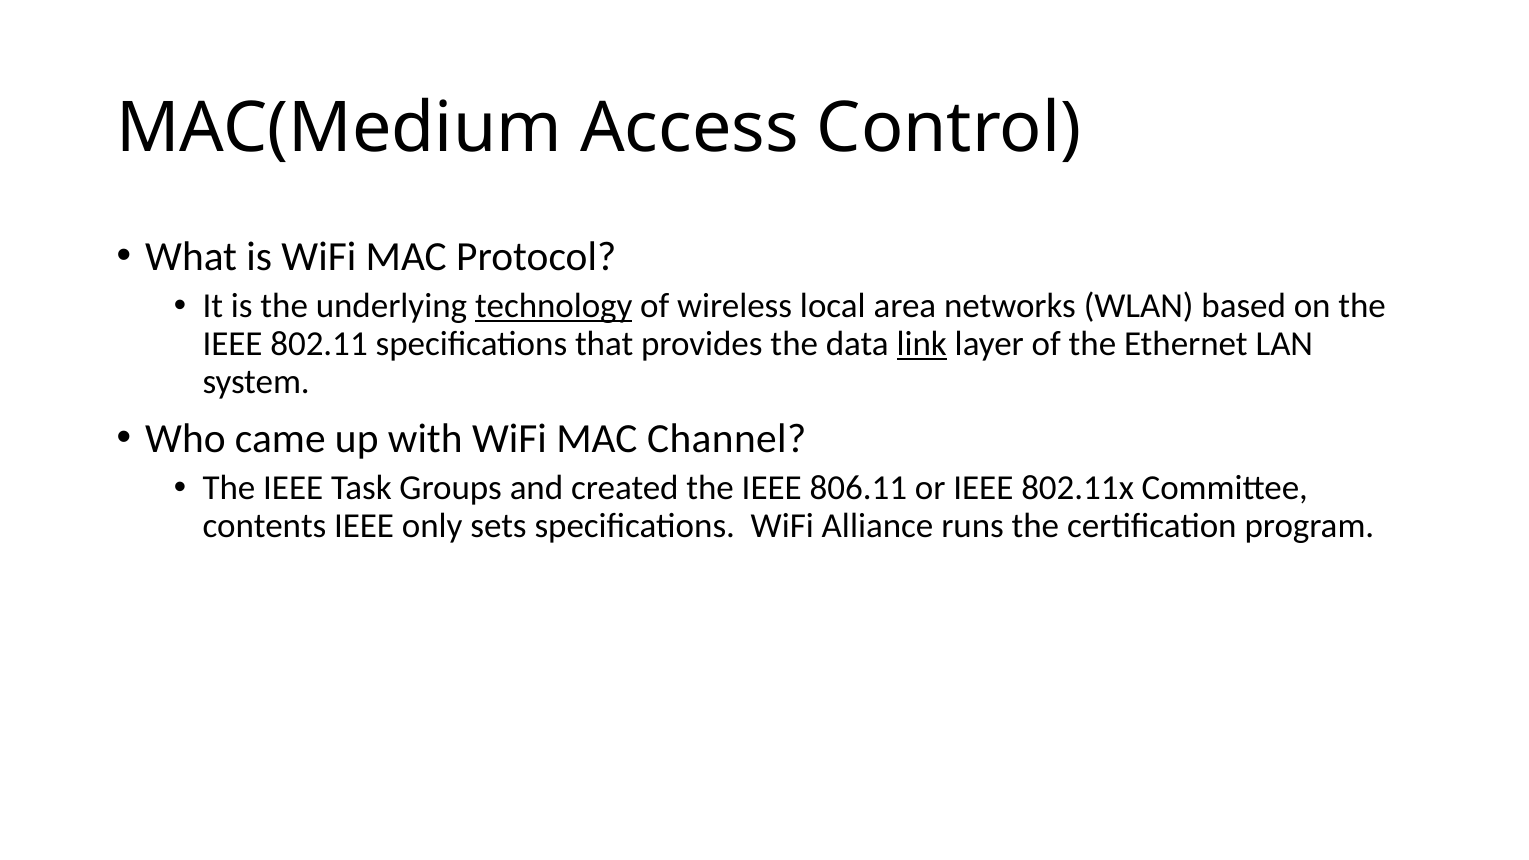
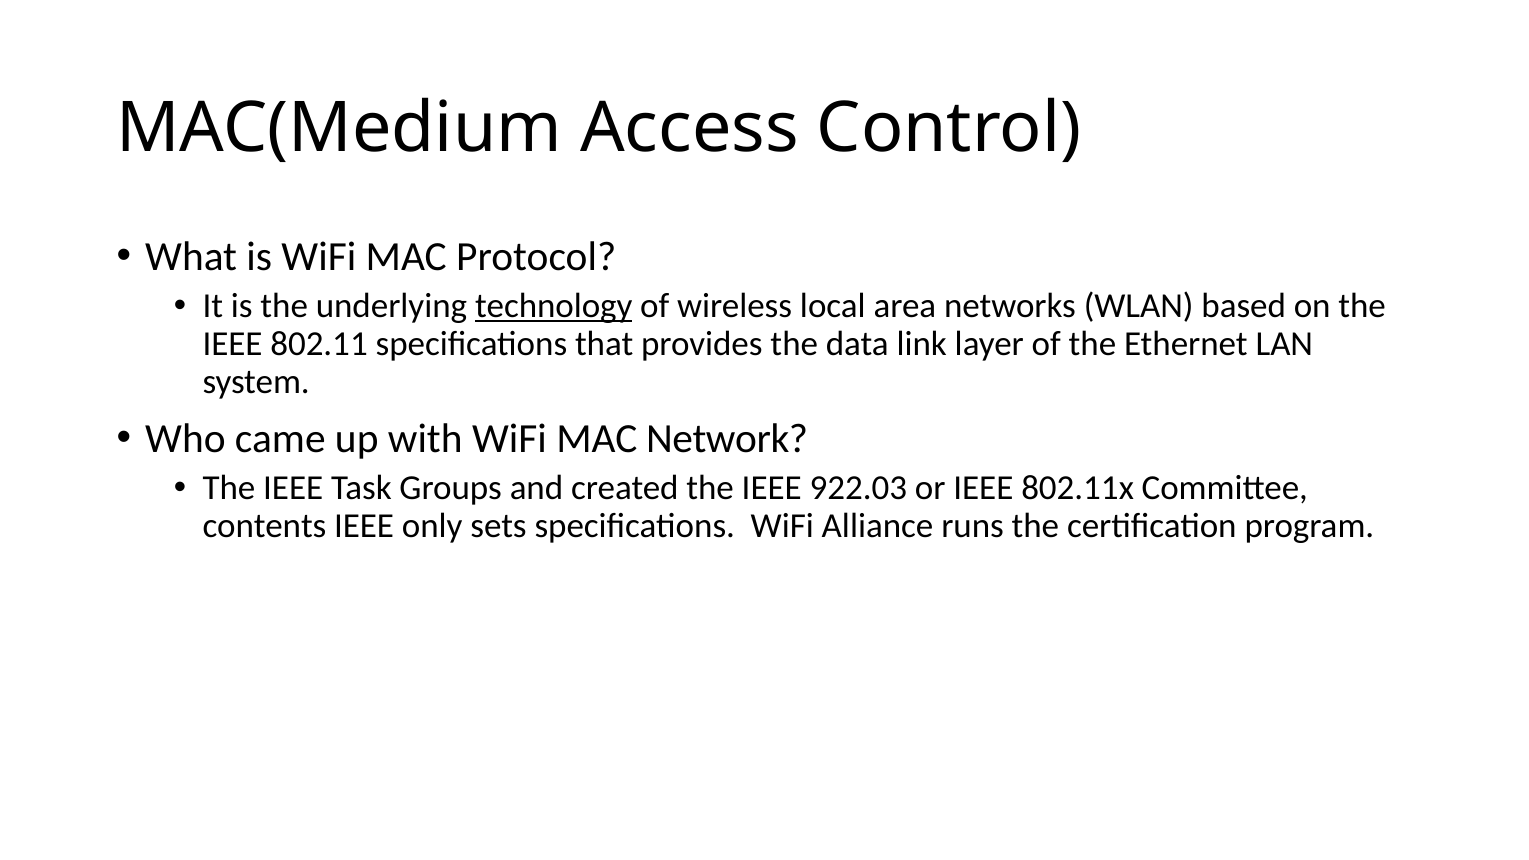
link underline: present -> none (922, 344)
Channel: Channel -> Network (727, 439)
806.11: 806.11 -> 922.03 (858, 488)
